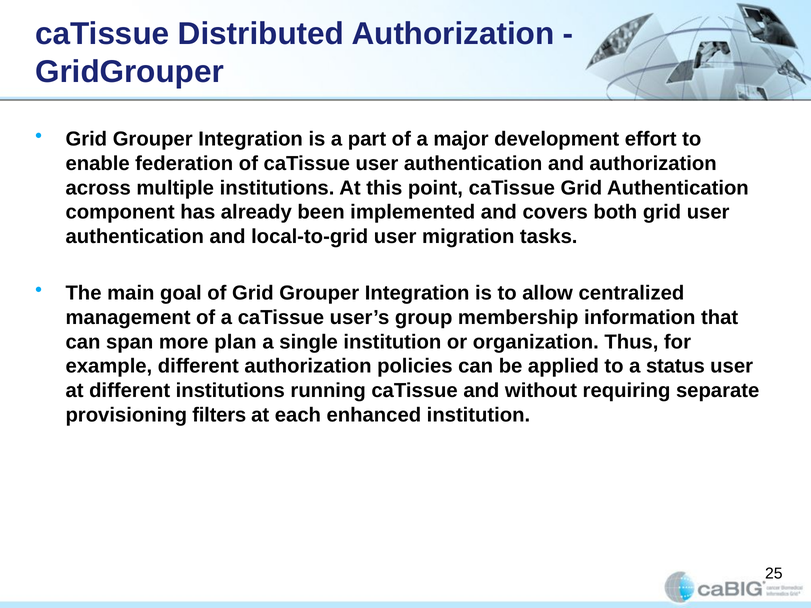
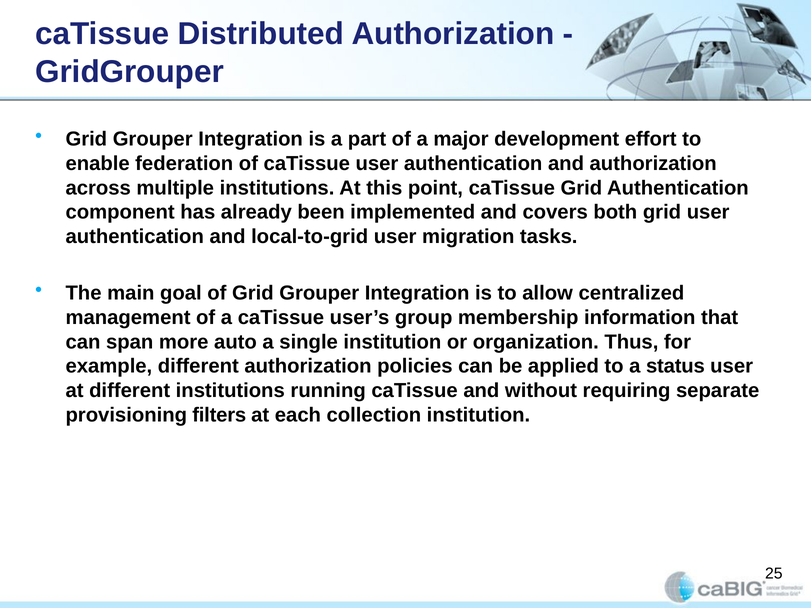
plan: plan -> auto (235, 342)
enhanced: enhanced -> collection (374, 415)
